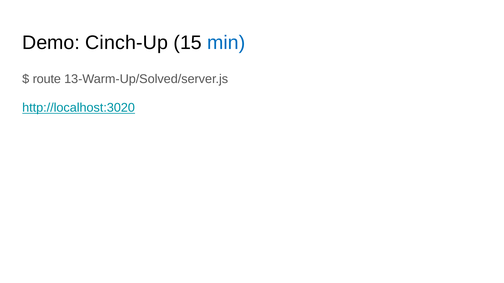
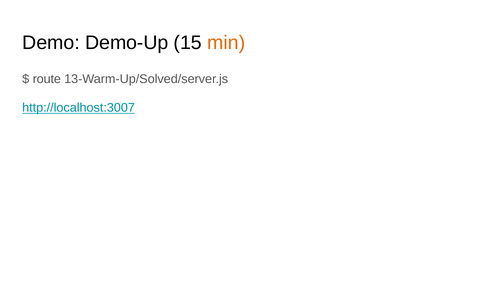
Cinch-Up: Cinch-Up -> Demo-Up (127, 43)
min colour: blue -> orange (226, 43)
http://localhost:3020: http://localhost:3020 -> http://localhost:3007 (79, 108)
